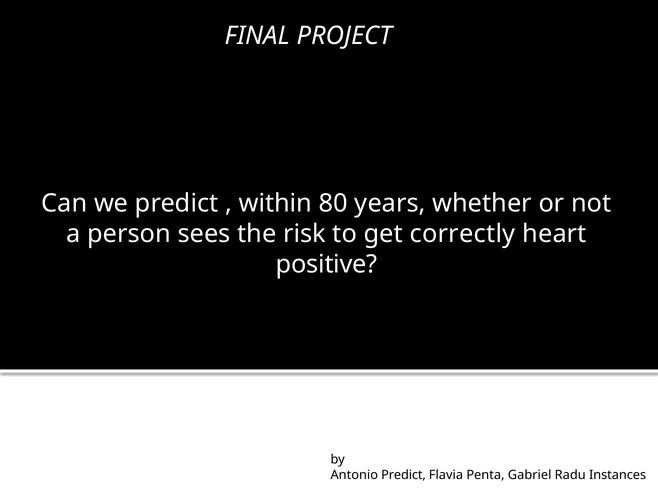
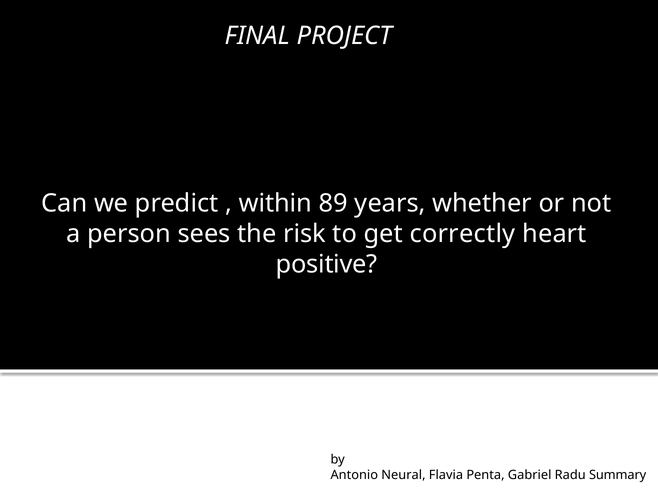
80: 80 -> 89 (333, 203)
Antonio Predict: Predict -> Neural (403, 474)
Instances: Instances -> Summary (618, 474)
